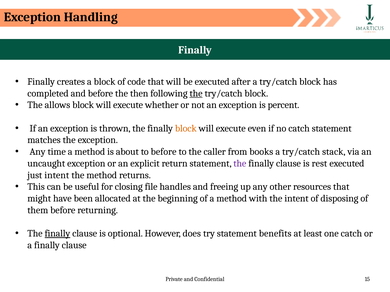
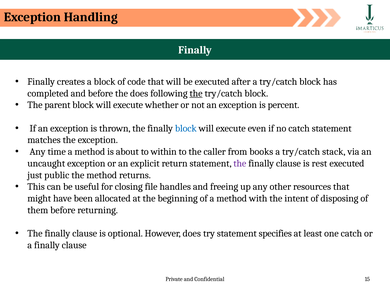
the then: then -> does (139, 93)
allows: allows -> parent (57, 105)
block colour: orange -> blue (186, 129)
to before: before -> within (164, 152)
just intent: intent -> public (57, 175)
finally underline: present -> none (57, 234)
benefits: benefits -> specifies (275, 234)
